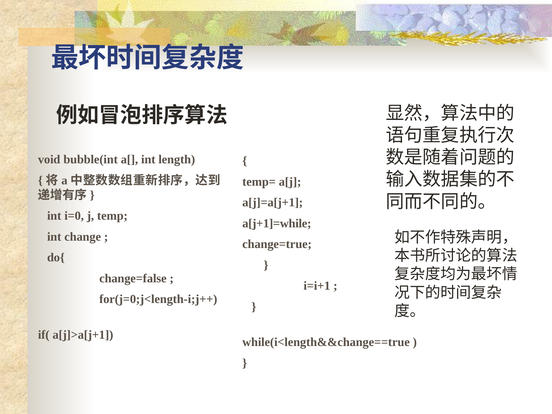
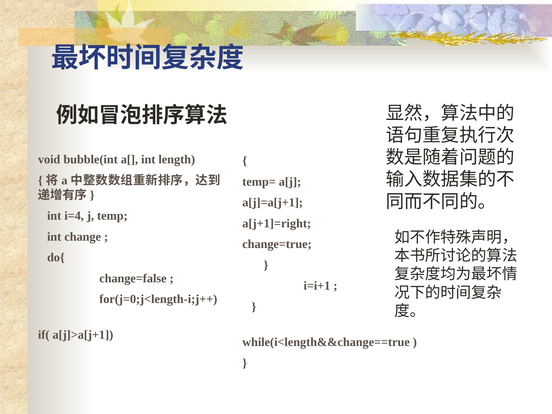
i=0: i=0 -> i=4 (74, 216)
a[j+1]=while: a[j+1]=while -> a[j+1]=right (277, 223)
